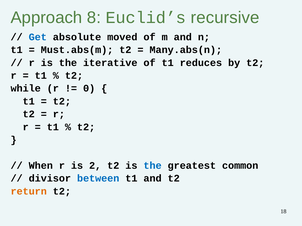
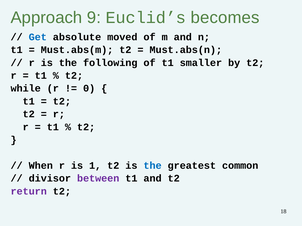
8: 8 -> 9 (94, 18)
recursive: recursive -> becomes (225, 18)
Many.abs(n: Many.abs(n -> Must.abs(n (186, 50)
iterative: iterative -> following (110, 63)
reduces: reduces -> smaller (201, 63)
2: 2 -> 1 (95, 166)
between colour: blue -> purple (98, 179)
return colour: orange -> purple (29, 192)
